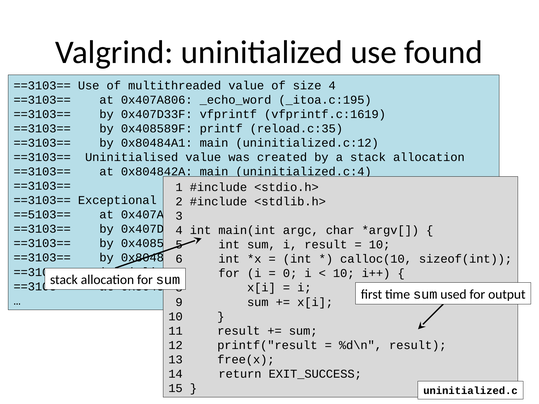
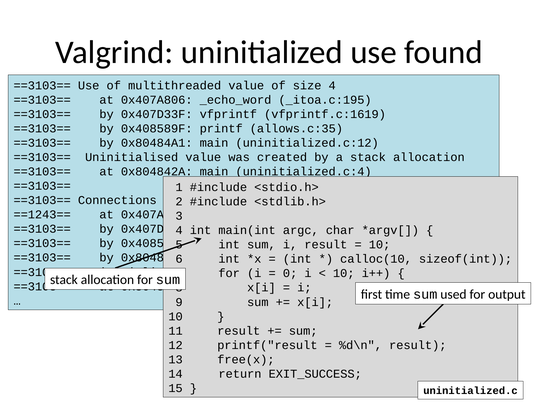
reload.c:35: reload.c:35 -> allows.c:35 (296, 129)
Exceptional: Exceptional -> Connections (117, 200)
==5103==: ==5103== -> ==1243== (42, 215)
